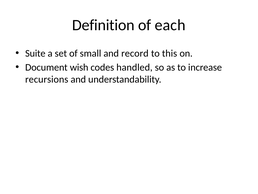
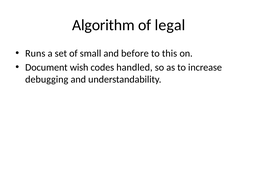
Definition: Definition -> Algorithm (103, 25)
each: each -> legal (170, 25)
Suite: Suite -> Runs (35, 53)
record: record -> before (135, 53)
recursions: recursions -> debugging (47, 79)
